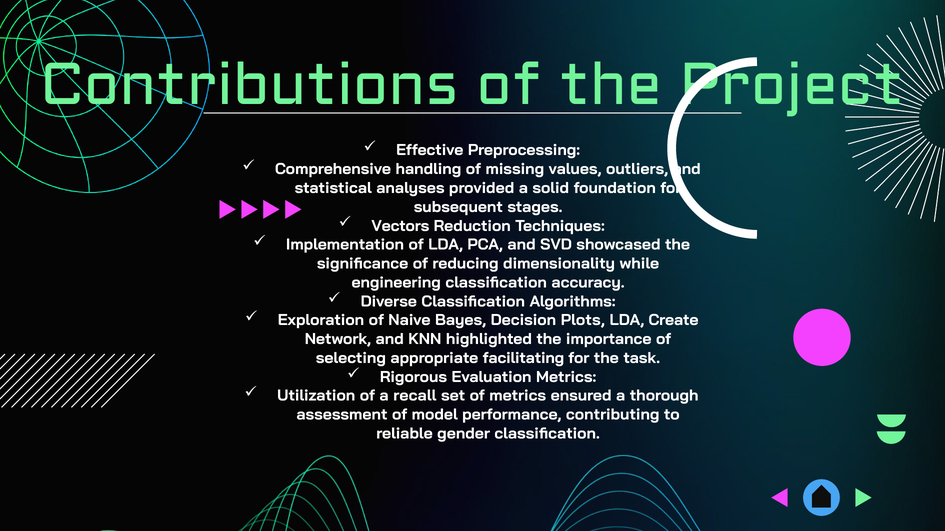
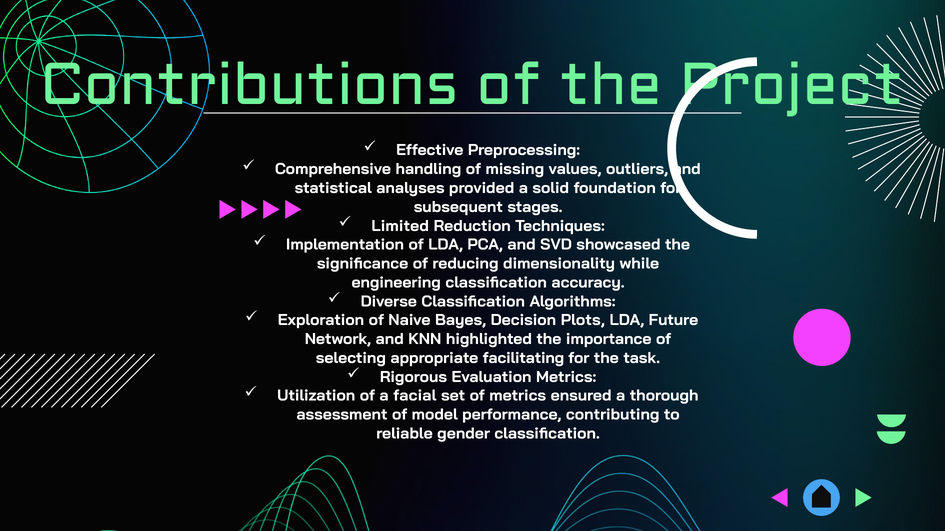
Vectors: Vectors -> Limited (400, 226)
Create: Create -> Future (673, 321)
recall: recall -> facial (415, 396)
